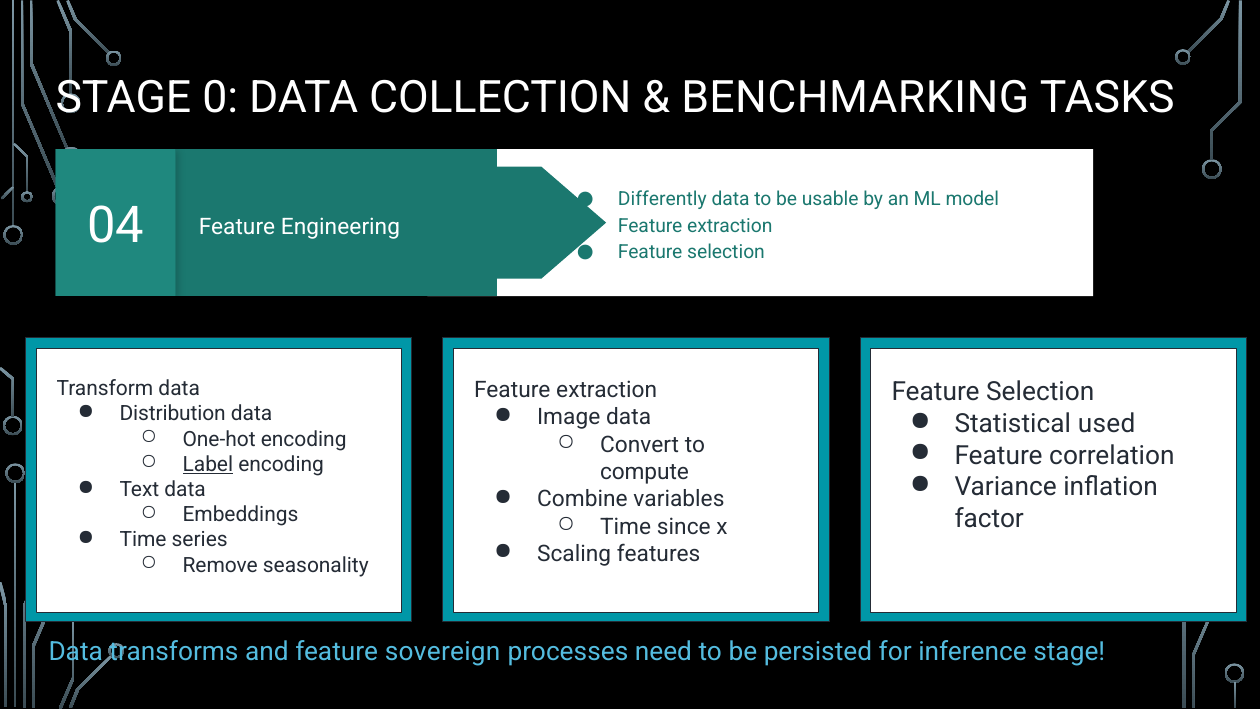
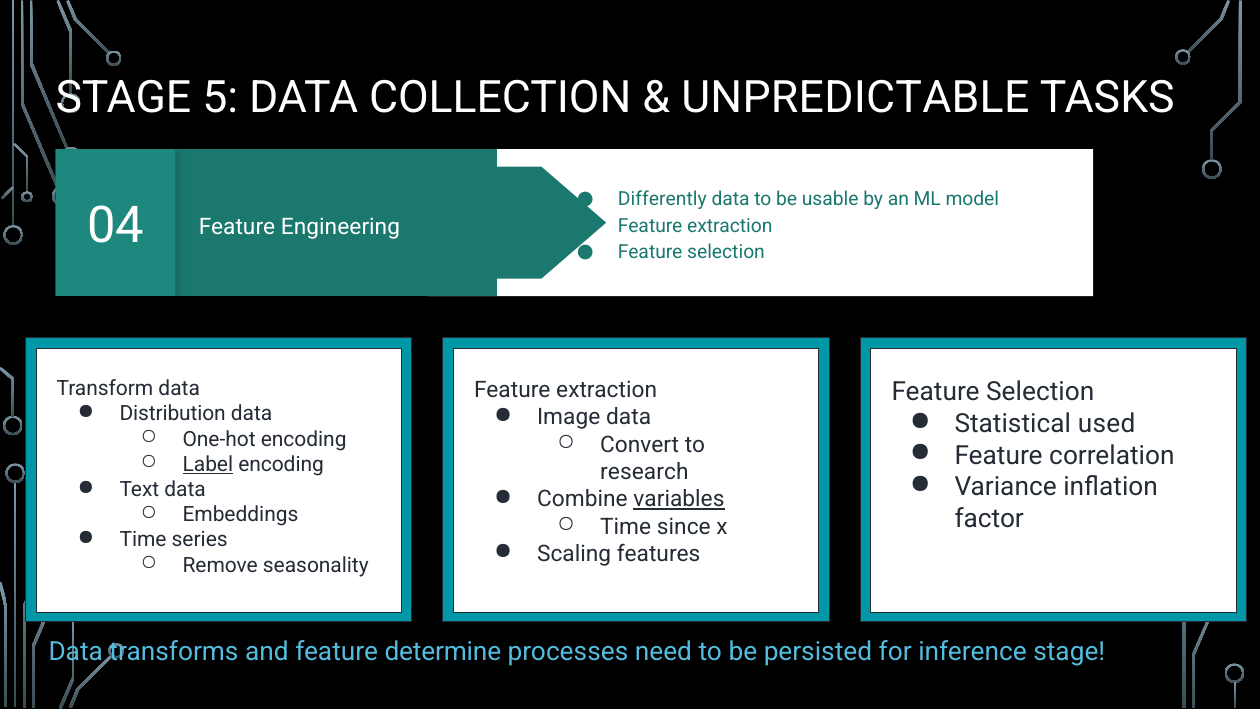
0: 0 -> 5 (220, 98)
BENCHMARKING: BENCHMARKING -> UNPREDICTABLE (855, 98)
compute: compute -> research (644, 472)
variables underline: none -> present (679, 499)
sovereign: sovereign -> determine (443, 652)
